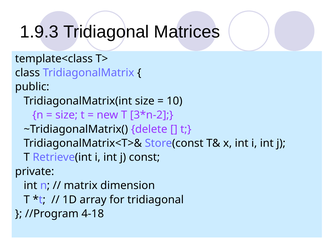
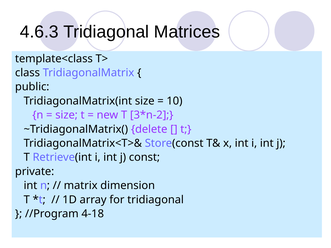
1.9.3: 1.9.3 -> 4.6.3 (39, 32)
